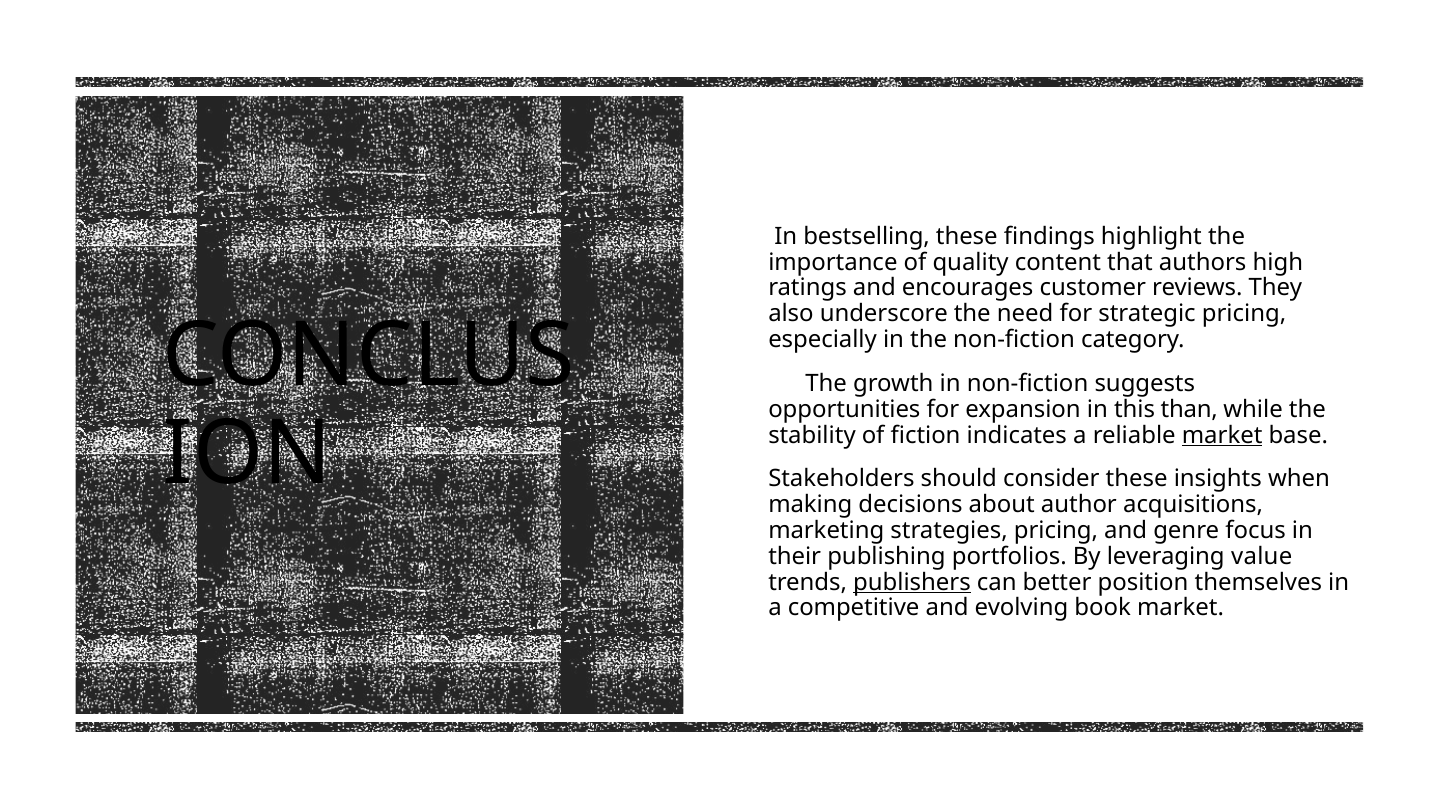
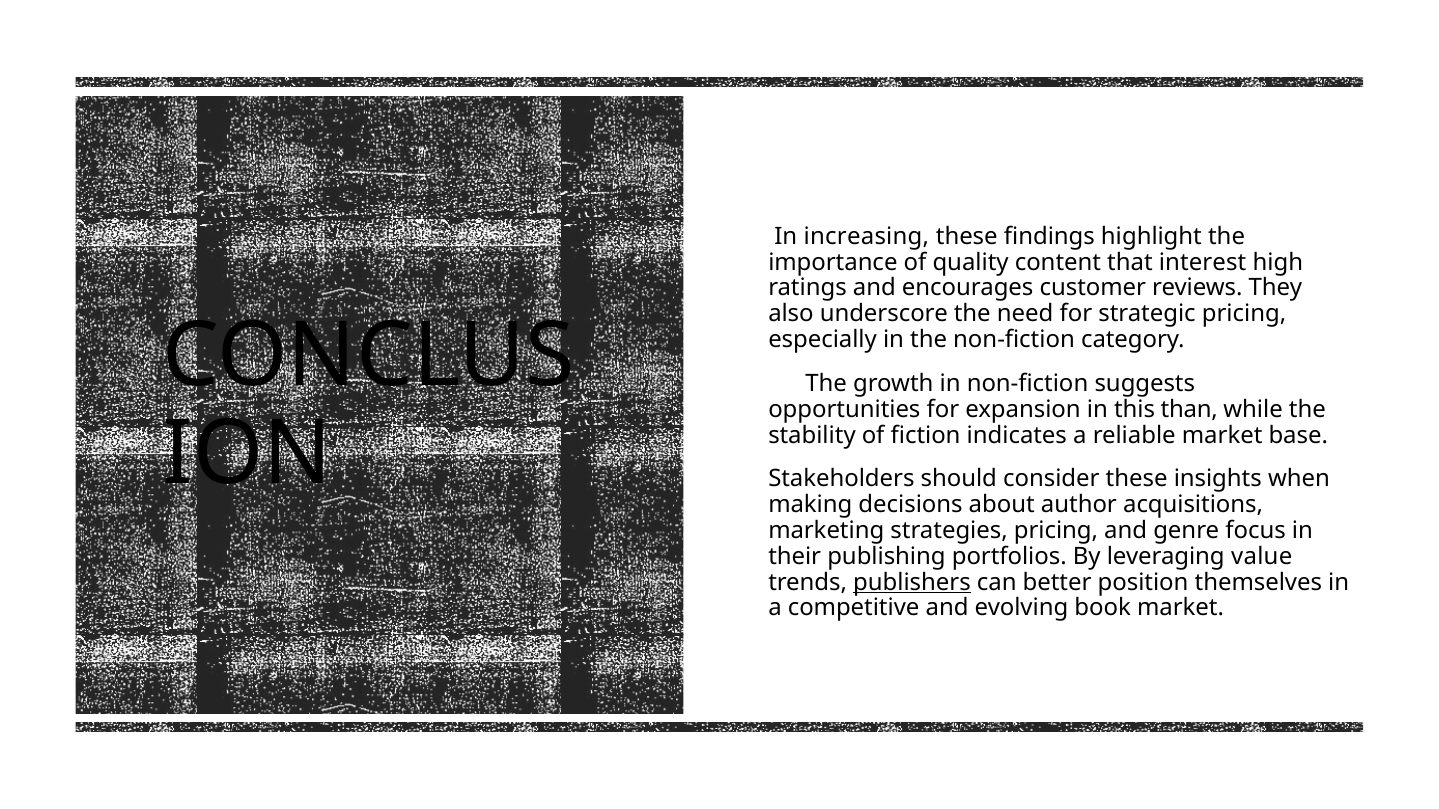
bestselling: bestselling -> increasing (866, 237)
authors: authors -> interest (1203, 262)
market underline: present -> none (1222, 435)
